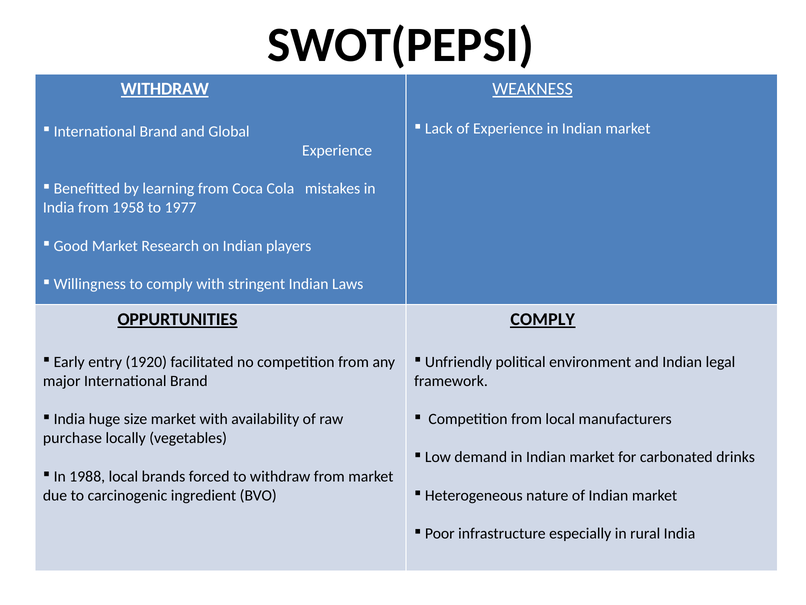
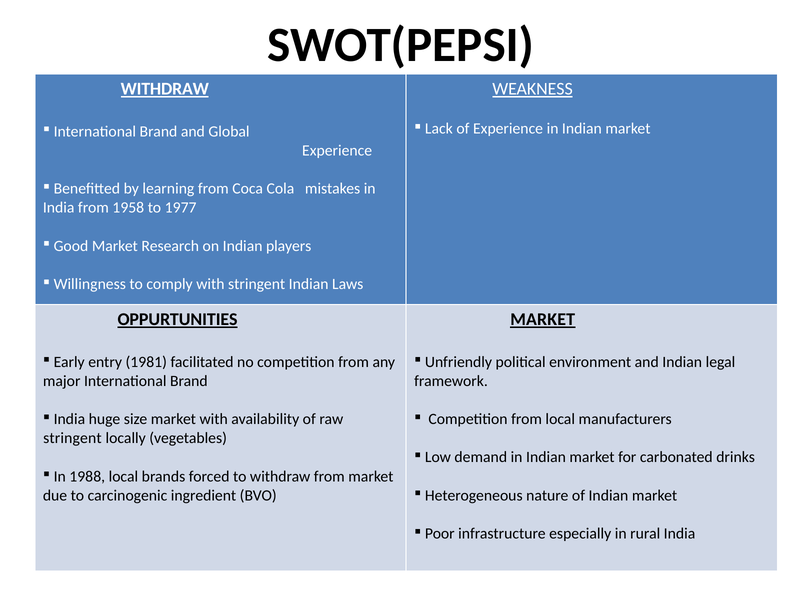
COMPLY: COMPLY -> MARKET (543, 319)
1920: 1920 -> 1981 (146, 362)
purchase: purchase -> stringent (72, 438)
